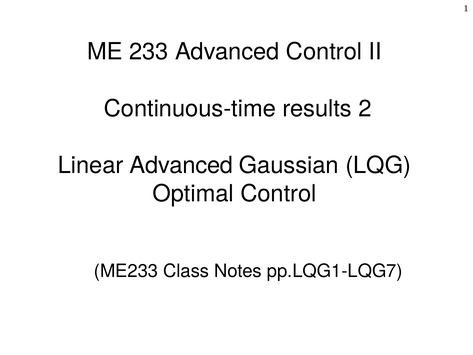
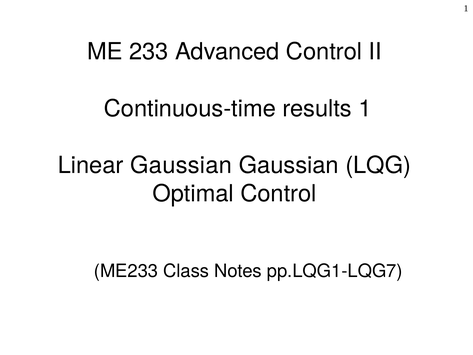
results 2: 2 -> 1 (365, 108)
Linear Advanced: Advanced -> Gaussian (181, 165)
